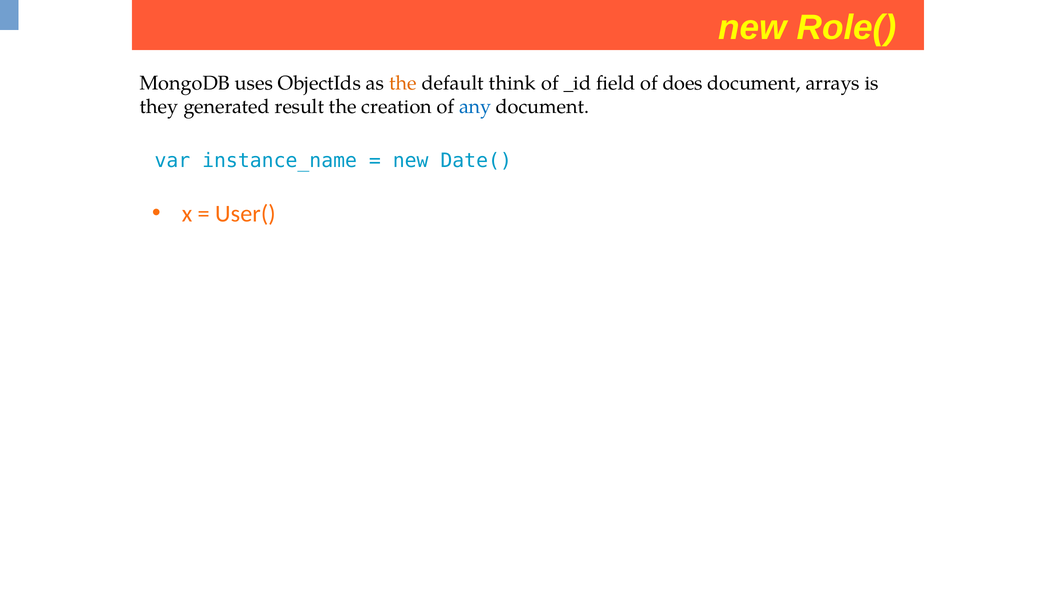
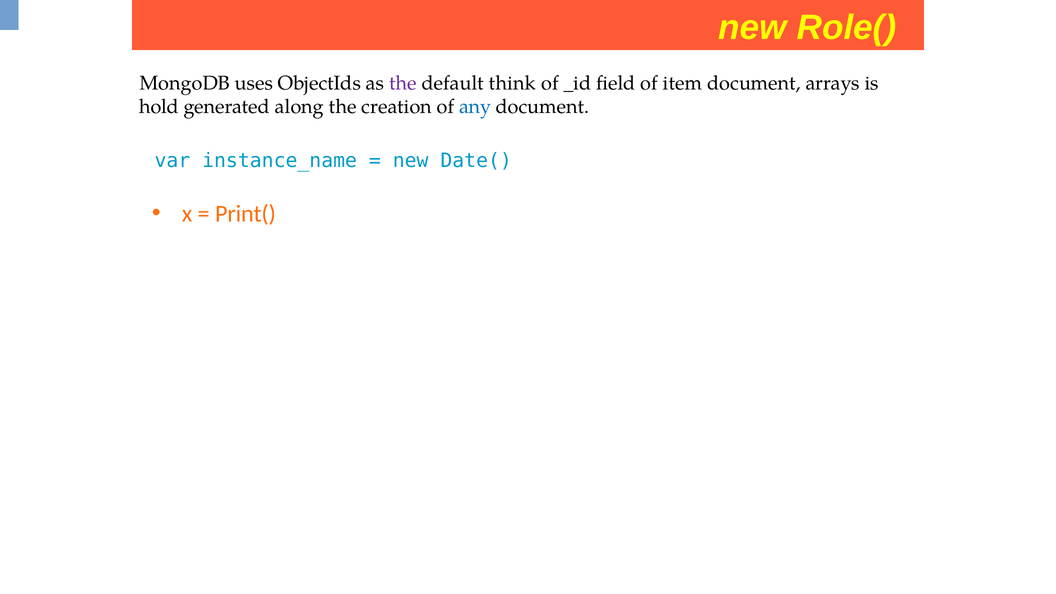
the colour: orange -> purple (403, 83)
does: does -> item (682, 83)
they: they -> hold (159, 107)
result: result -> along (299, 107)
User(: User( -> Print( (246, 214)
